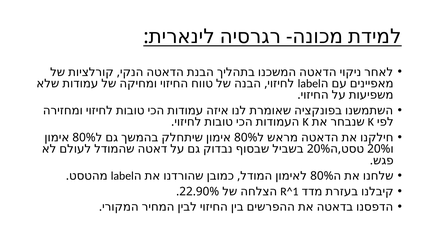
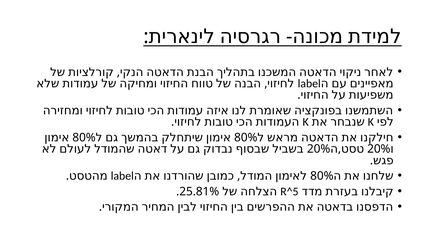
R^1: R^1 -> R^5 (289, 191)
22.90%: 22.90% -> 25.81% (199, 191)
